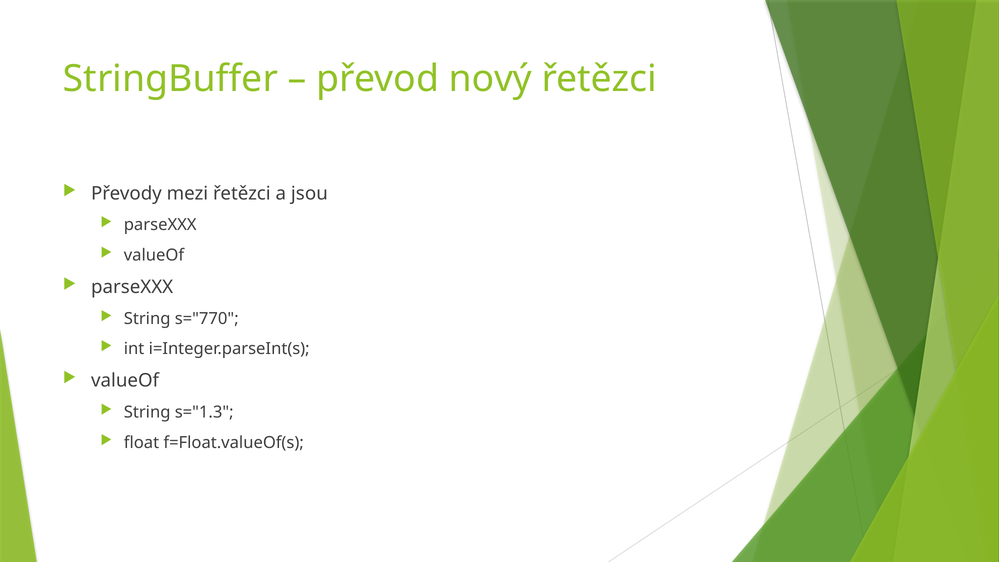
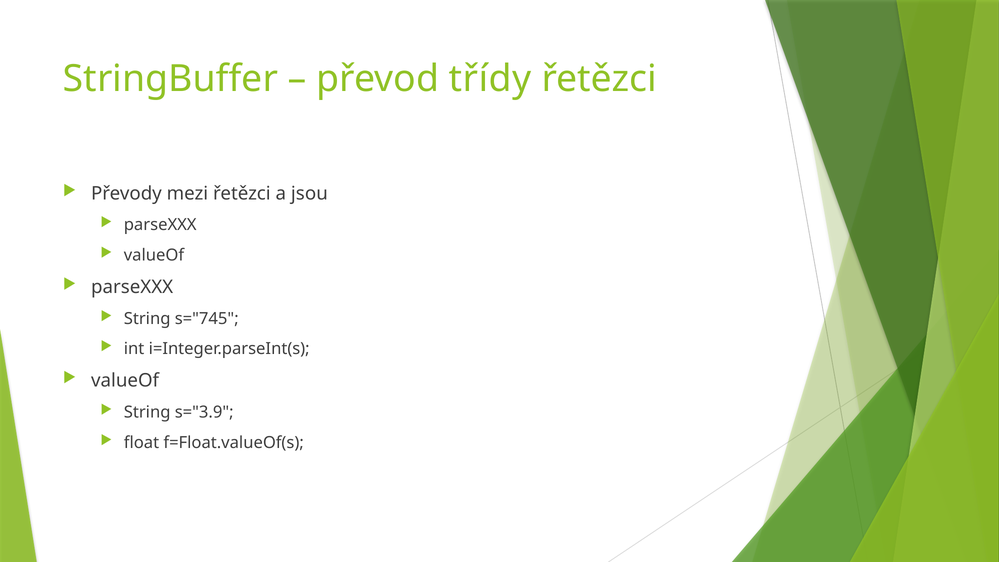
nový: nový -> třídy (490, 79)
s="770: s="770 -> s="745 (207, 318)
s="1.3: s="1.3 -> s="3.9 (204, 412)
